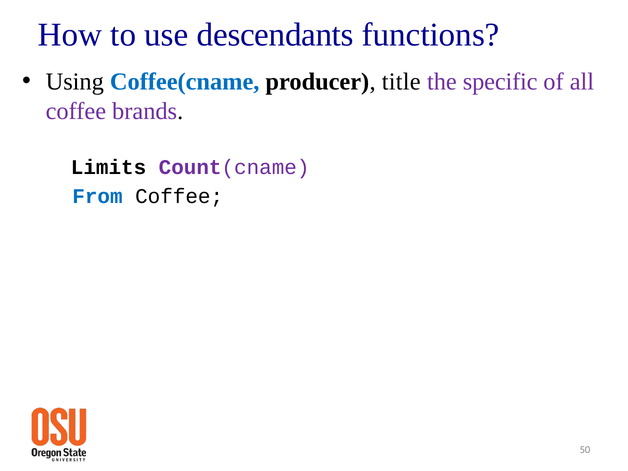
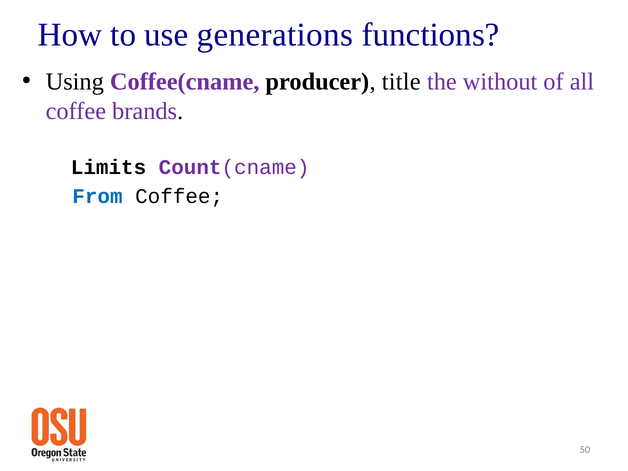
descendants: descendants -> generations (275, 35)
Coffee(cname colour: blue -> purple (185, 82)
specific: specific -> without (500, 82)
